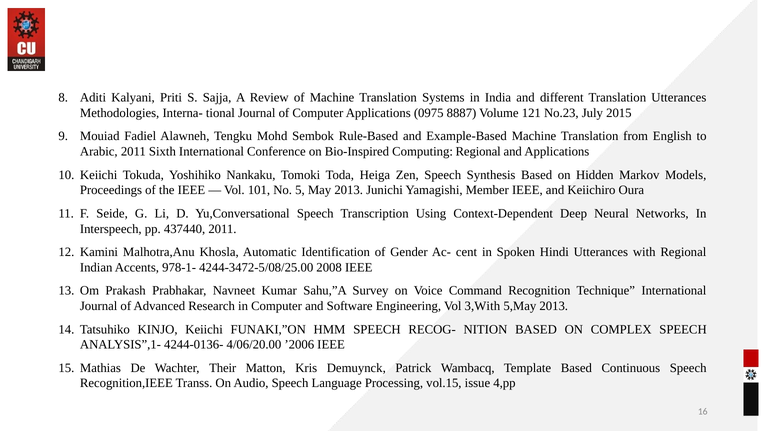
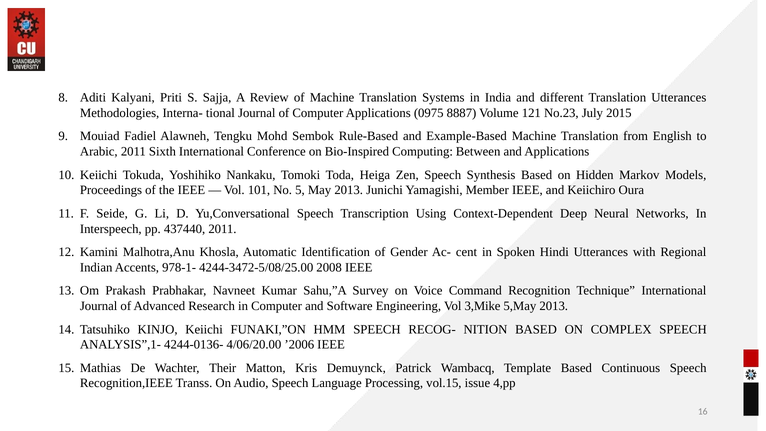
Computing Regional: Regional -> Between (478, 152)
3,With: 3,With -> 3,Mike (482, 306)
